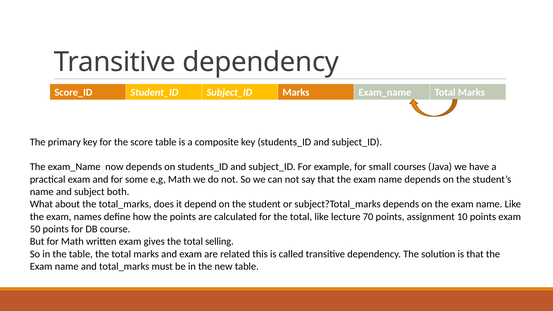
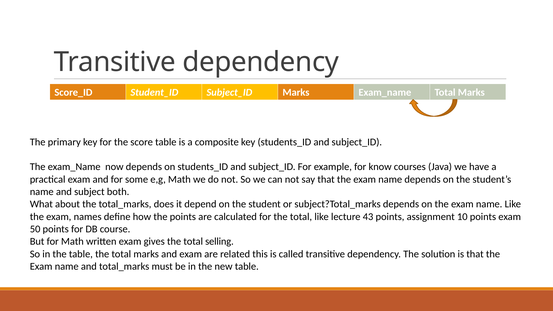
small: small -> know (380, 167)
70: 70 -> 43 (368, 217)
